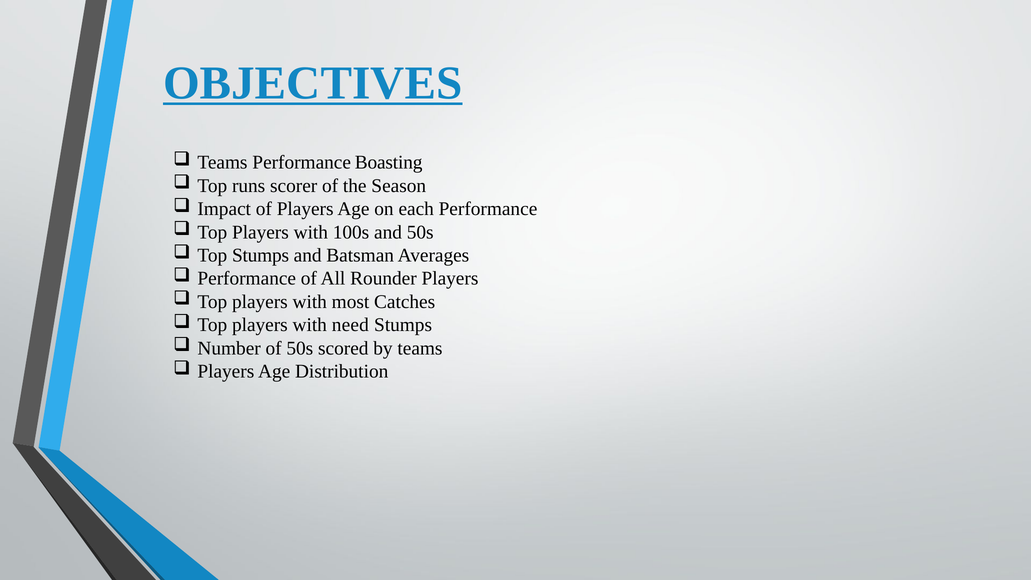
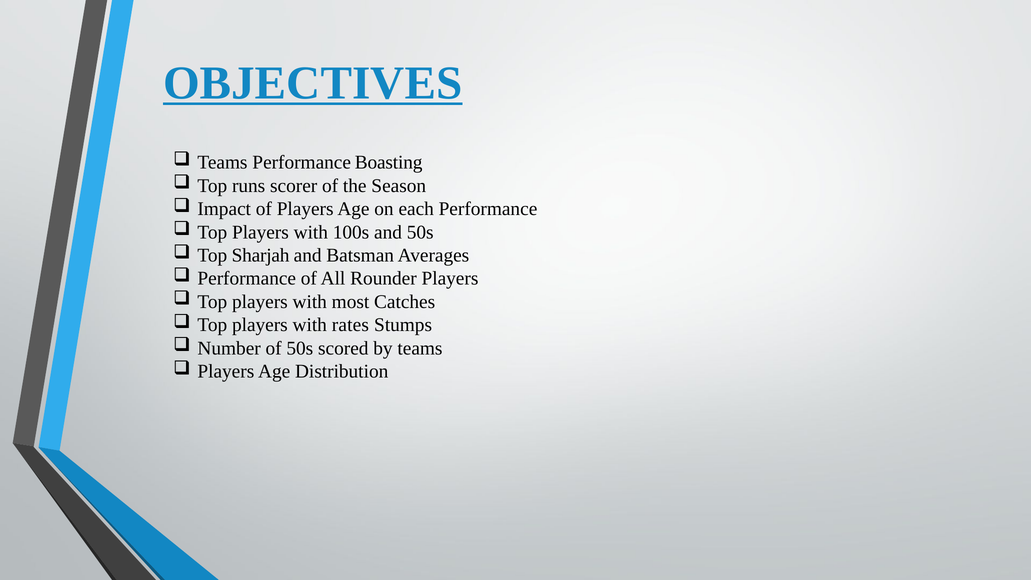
Top Stumps: Stumps -> Sharjah (261, 255)
need: need -> rates (350, 325)
